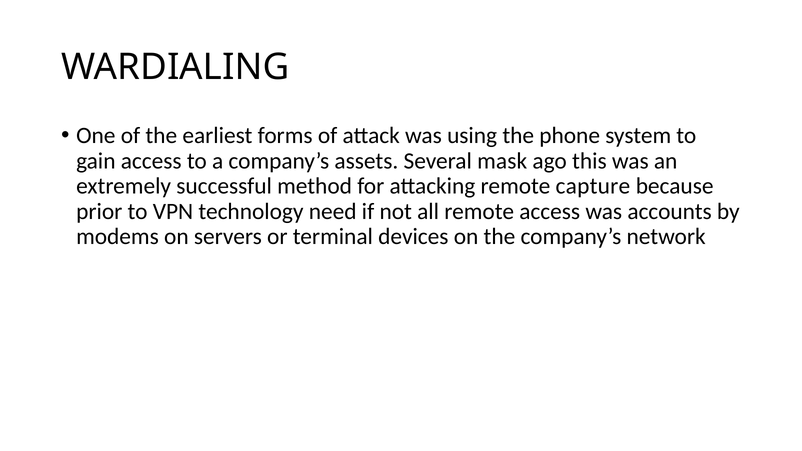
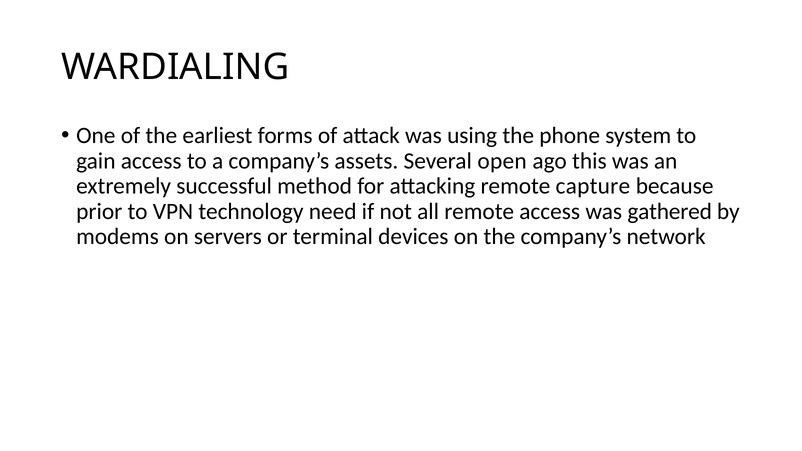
mask: mask -> open (502, 161)
accounts: accounts -> gathered (670, 211)
